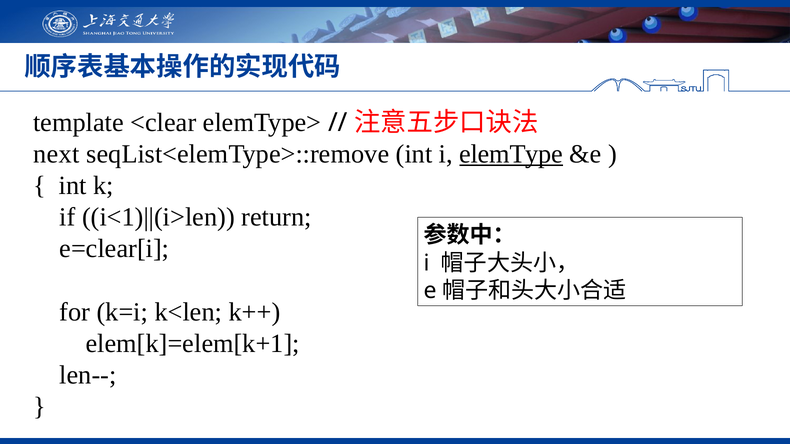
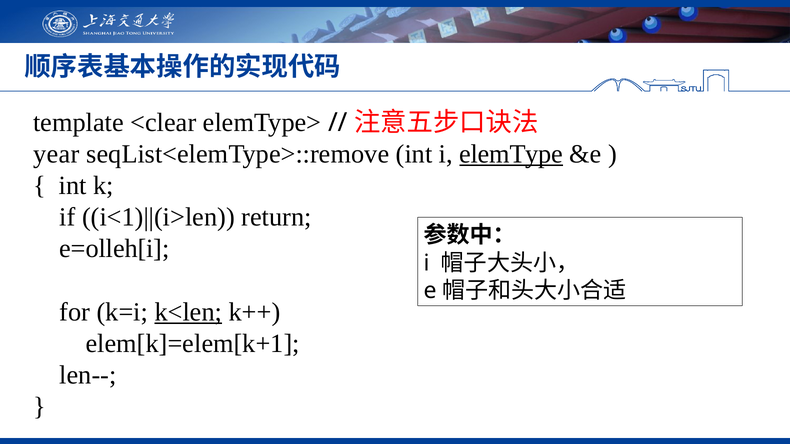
next: next -> year (56, 154)
e=clear[i: e=clear[i -> e=olleh[i (114, 249)
k<len underline: none -> present (188, 312)
